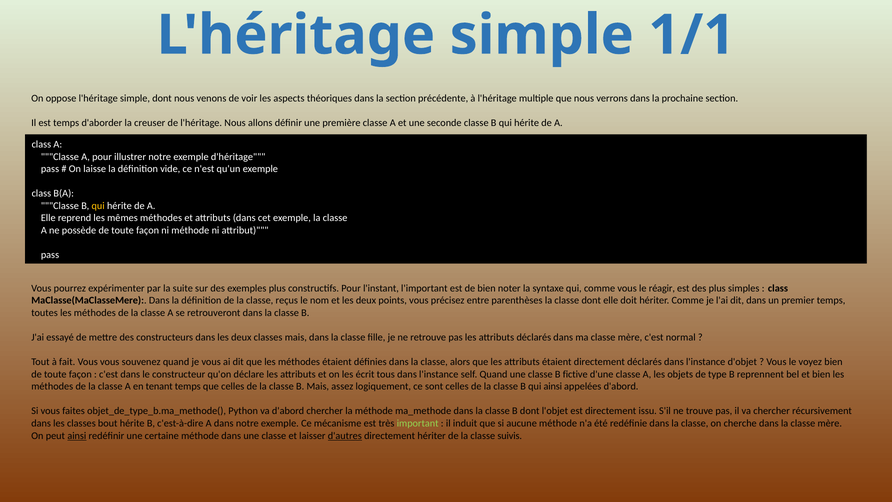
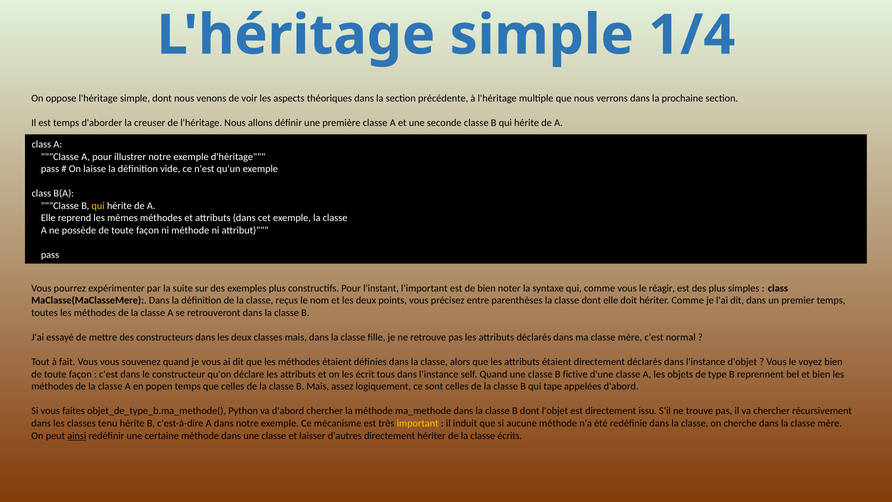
1/1: 1/1 -> 1/4 (692, 35)
tenant: tenant -> popen (159, 386)
qui ainsi: ainsi -> tape (553, 386)
bout: bout -> tenu (108, 423)
important colour: light green -> yellow (418, 423)
d'autres underline: present -> none (345, 435)
suivis: suivis -> écrits (510, 435)
